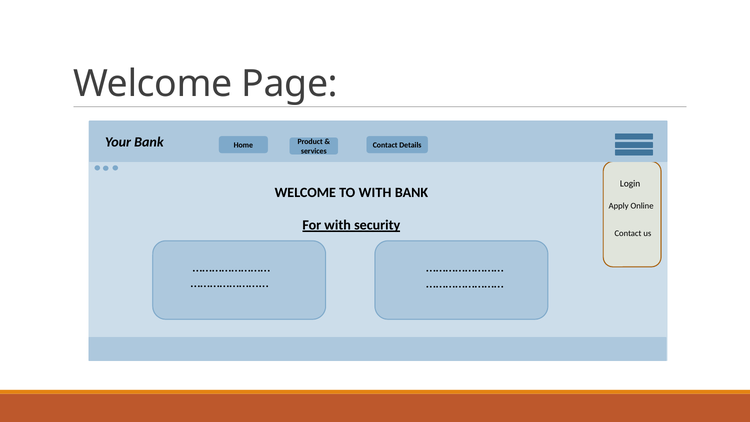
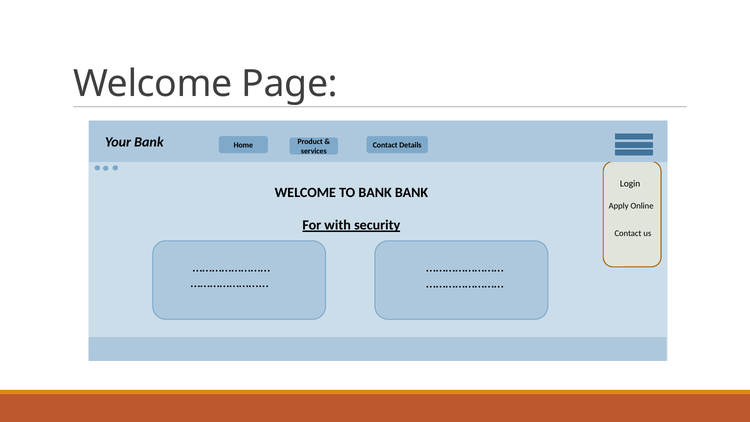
TO WITH: WITH -> BANK (375, 193)
